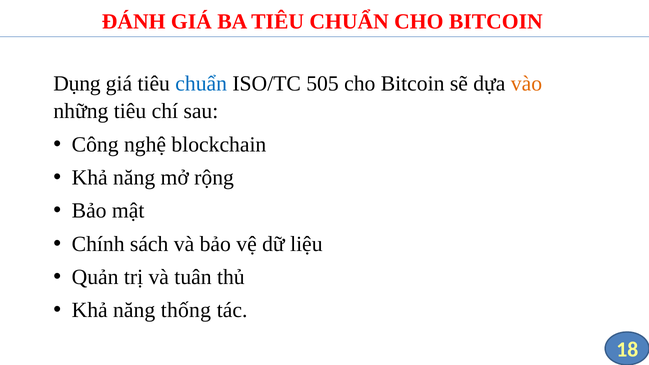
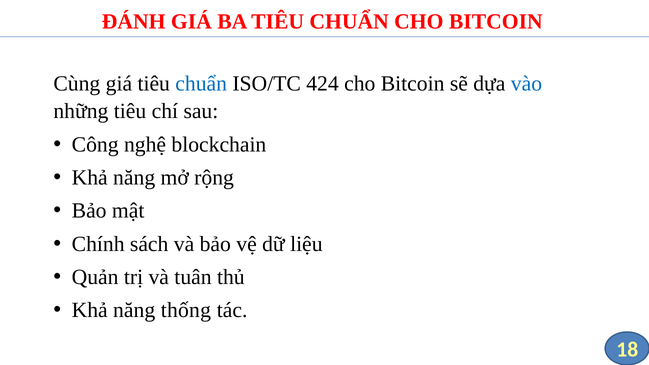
Dụng: Dụng -> Cùng (77, 84)
505: 505 -> 424 (323, 84)
vào colour: orange -> blue (526, 84)
